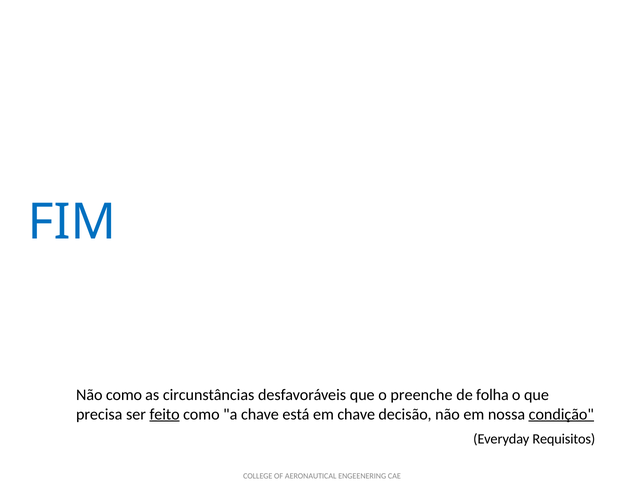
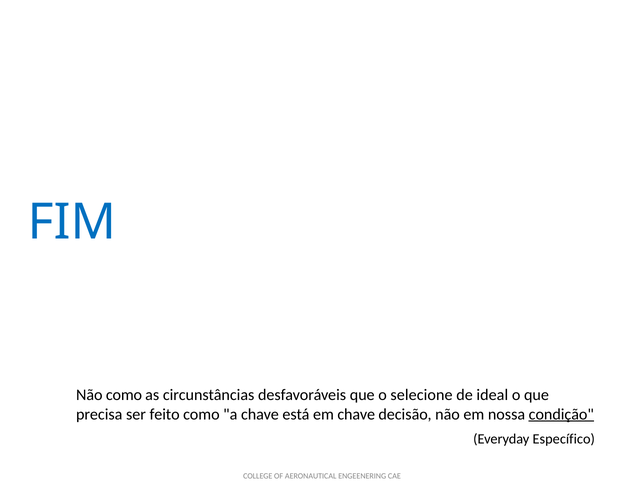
preenche: preenche -> selecione (421, 395)
folha: folha -> ideal (492, 395)
feito underline: present -> none (165, 414)
Requisitos: Requisitos -> Específico (564, 439)
